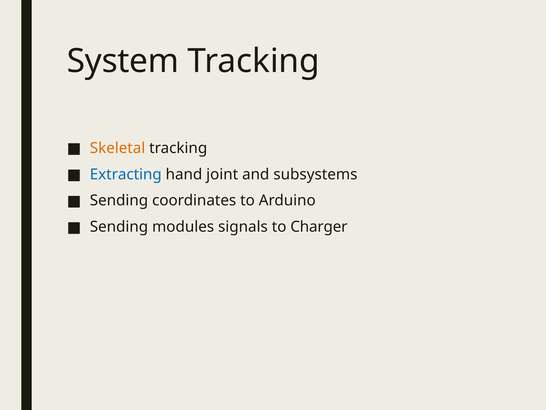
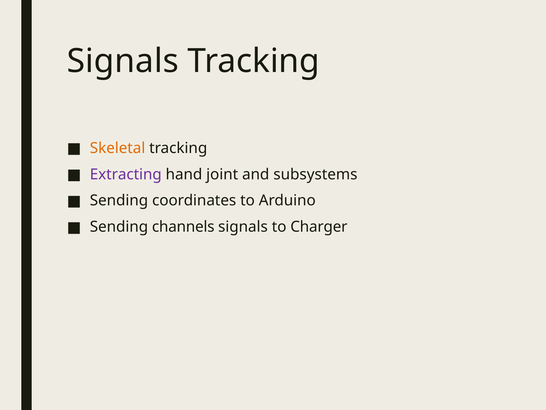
System: System -> Signals (123, 61)
Extracting colour: blue -> purple (126, 174)
modules: modules -> channels (183, 227)
